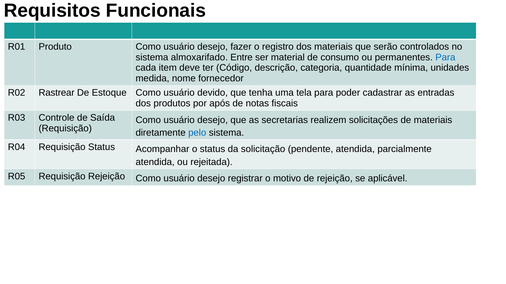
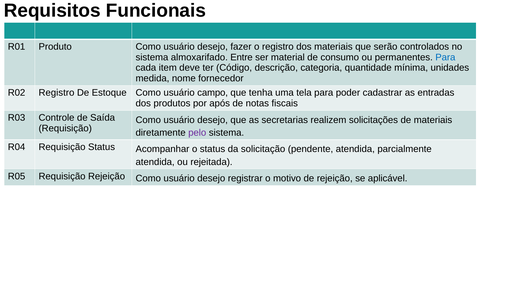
R02 Rastrear: Rastrear -> Registro (56, 93)
devido: devido -> campo (213, 93)
pelo colour: blue -> purple (197, 133)
